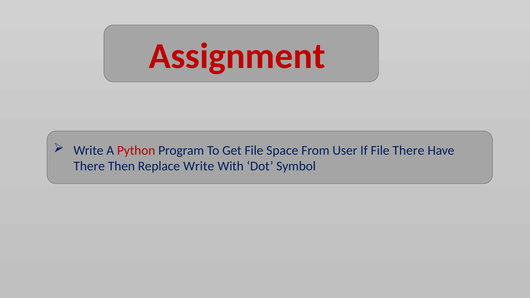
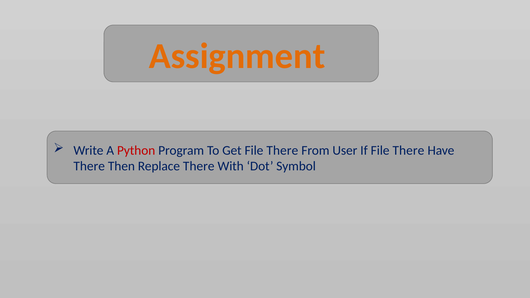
Assignment colour: red -> orange (237, 56)
Get File Space: Space -> There (282, 150)
Replace Write: Write -> There (199, 166)
